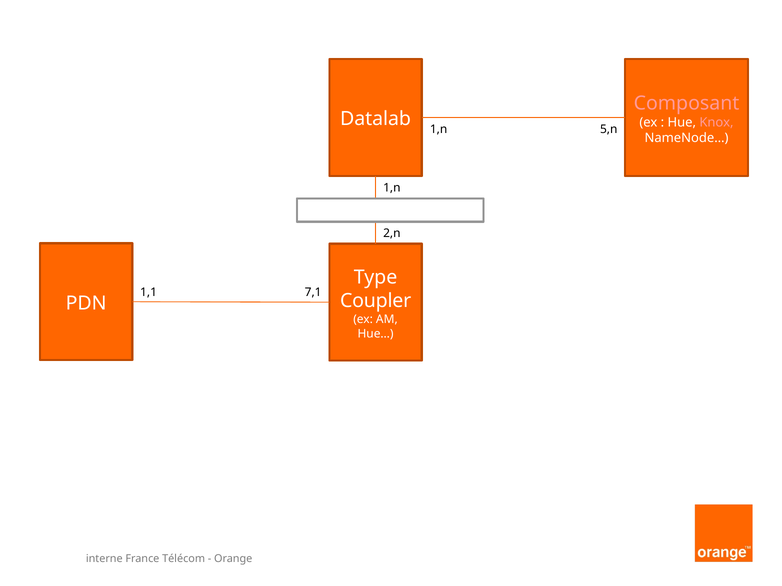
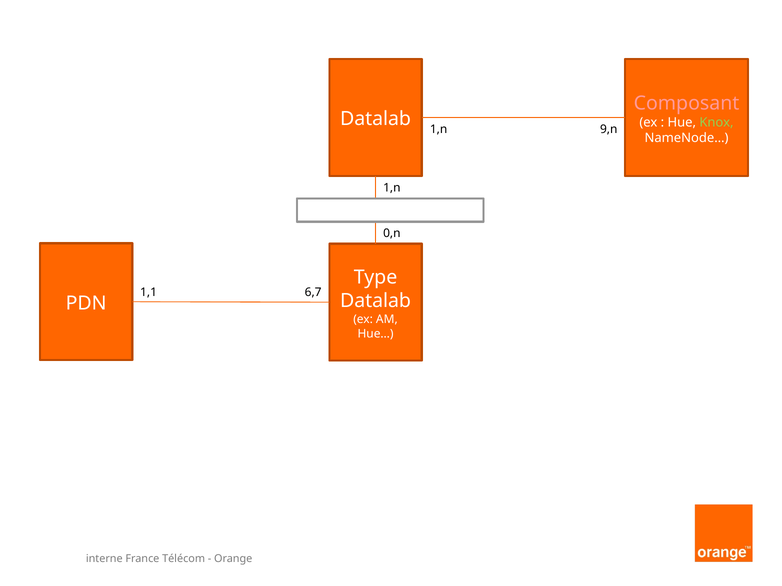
Knox colour: pink -> light green (717, 123)
5,n: 5,n -> 9,n (609, 130)
2,n: 2,n -> 0,n (392, 234)
7,1: 7,1 -> 6,7 (313, 292)
Coupler: Coupler -> Datalab (376, 301)
